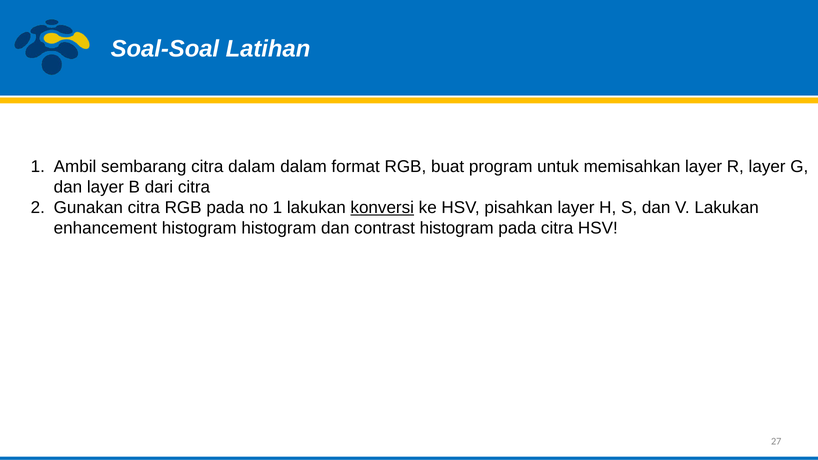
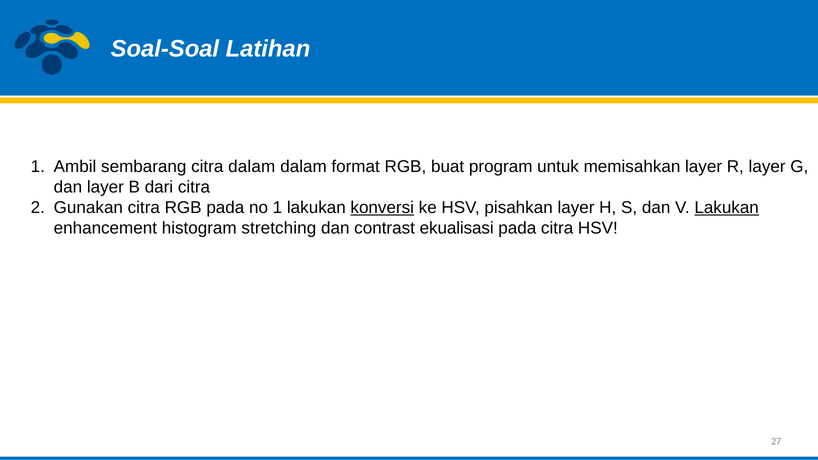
Lakukan underline: none -> present (727, 208)
histogram histogram: histogram -> stretching (279, 228)
contrast histogram: histogram -> ekualisasi (457, 228)
